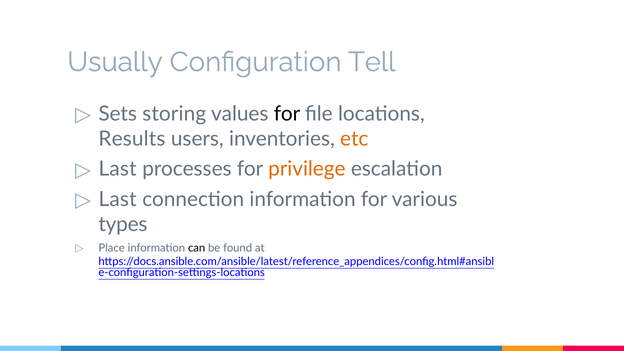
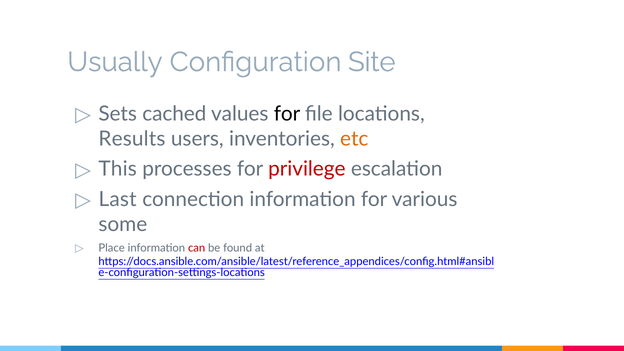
Tell: Tell -> Site (372, 62)
storing: storing -> cached (174, 114)
Last: Last -> This (118, 169)
privilege colour: orange -> red (307, 169)
types: types -> some (123, 224)
can colour: black -> red (197, 248)
